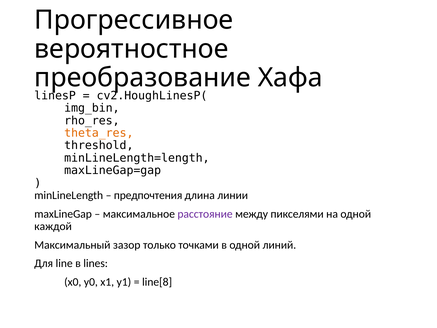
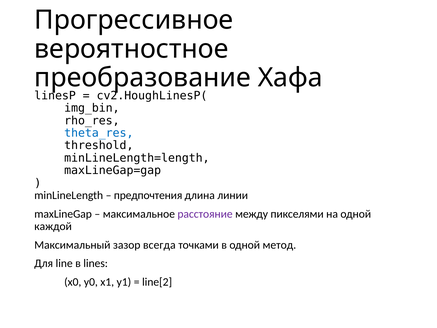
theta_res colour: orange -> blue (99, 133)
только: только -> всегда (159, 245)
линий: линий -> метод (279, 245)
line[8: line[8 -> line[2 (157, 282)
